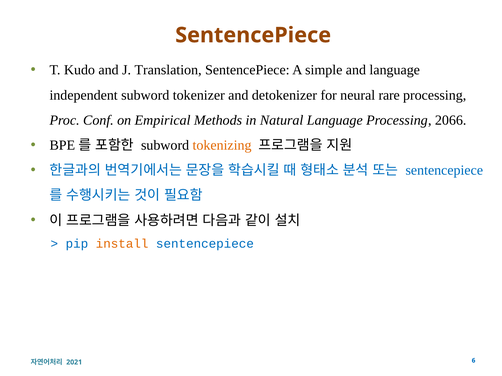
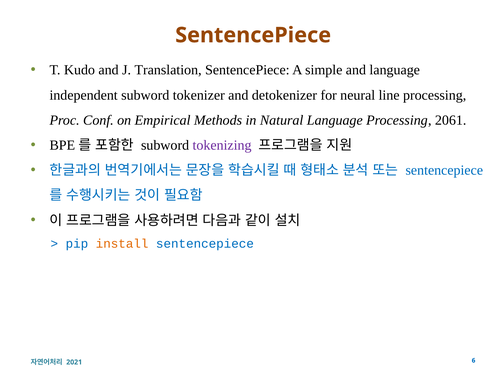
rare: rare -> line (389, 95)
2066: 2066 -> 2061 (451, 120)
tokenizing colour: orange -> purple (222, 145)
